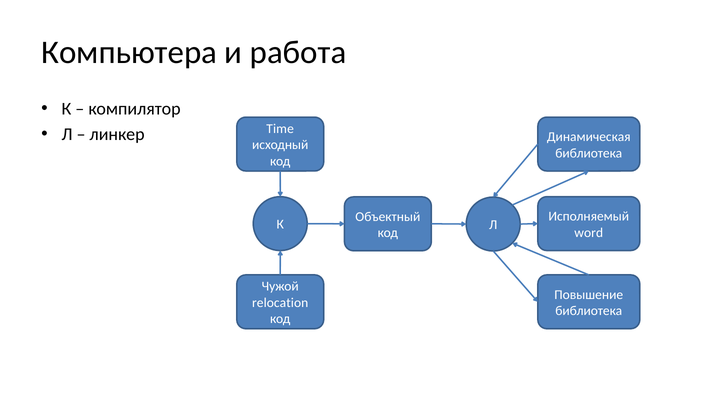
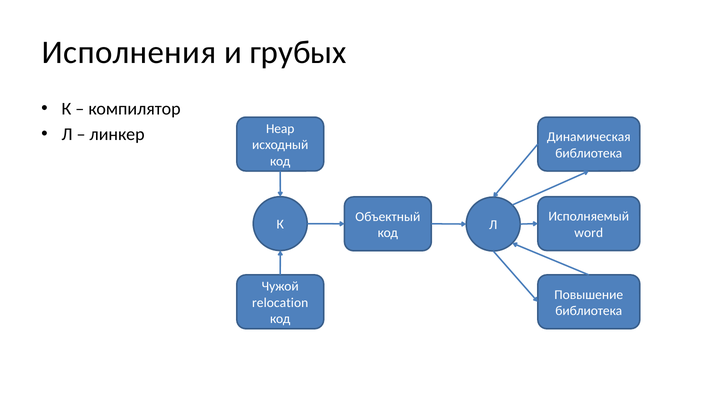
Компьютера: Компьютера -> Исполнения (129, 52)
работа: работа -> грубых (298, 52)
Time: Time -> Heap (280, 129)
